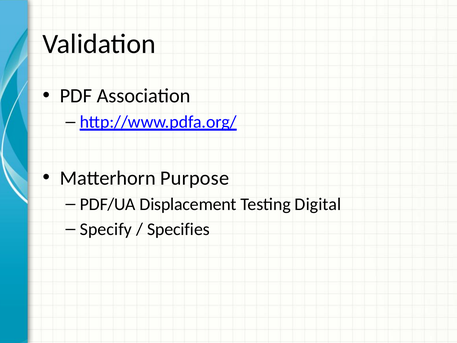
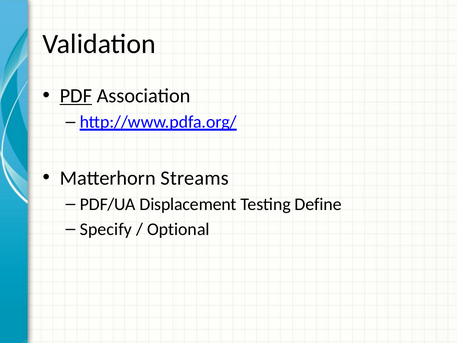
PDF underline: none -> present (76, 96)
Purpose: Purpose -> Streams (195, 178)
Digital: Digital -> Define (318, 204)
Specifies: Specifies -> Optional (178, 229)
